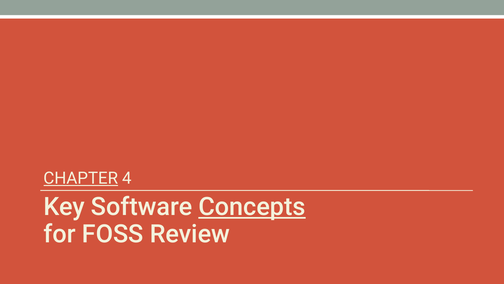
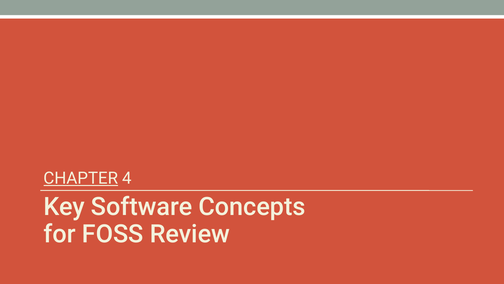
Concepts underline: present -> none (252, 207)
